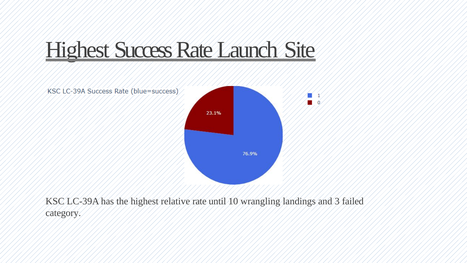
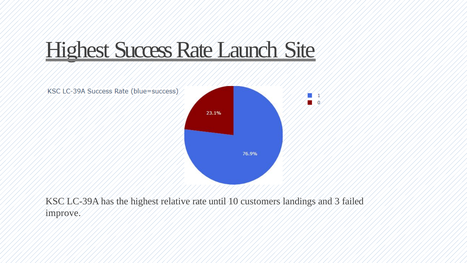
wrangling: wrangling -> customers (260, 201)
category: category -> improve (63, 213)
